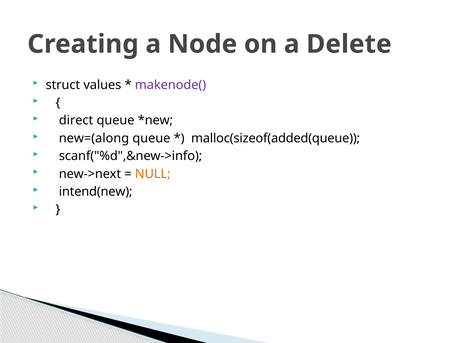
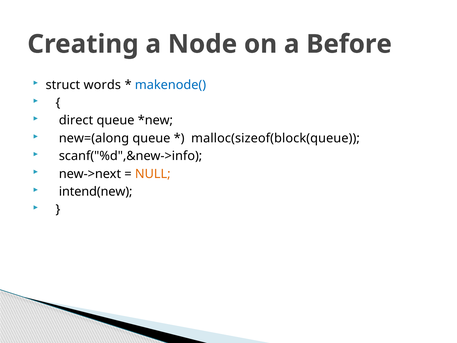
Delete: Delete -> Before (349, 44)
values: values -> words (102, 85)
makenode( colour: purple -> blue (171, 85)
malloc(sizeof(added(queue: malloc(sizeof(added(queue -> malloc(sizeof(block(queue (275, 138)
